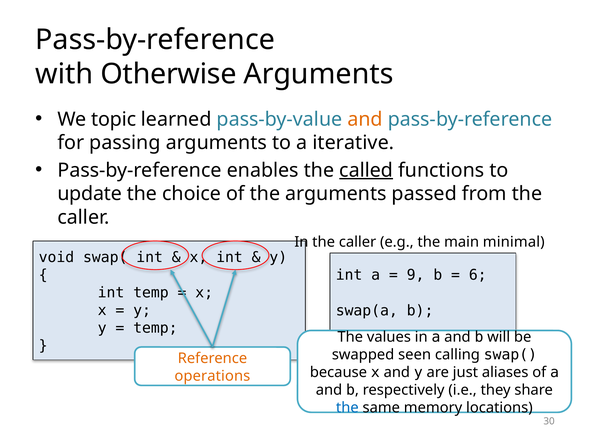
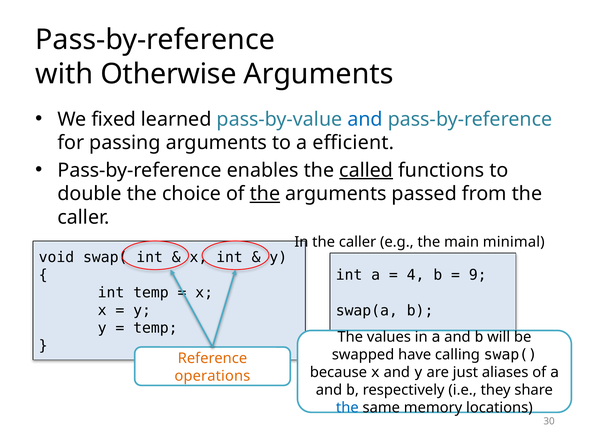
topic: topic -> fixed (114, 119)
and colour: orange -> blue (365, 119)
iterative: iterative -> efficient (353, 143)
update: update -> double (90, 194)
the underline: none -> present (265, 194)
9: 9 -> 4 (416, 275)
6: 6 -> 9 (478, 275)
seen: seen -> have (415, 355)
